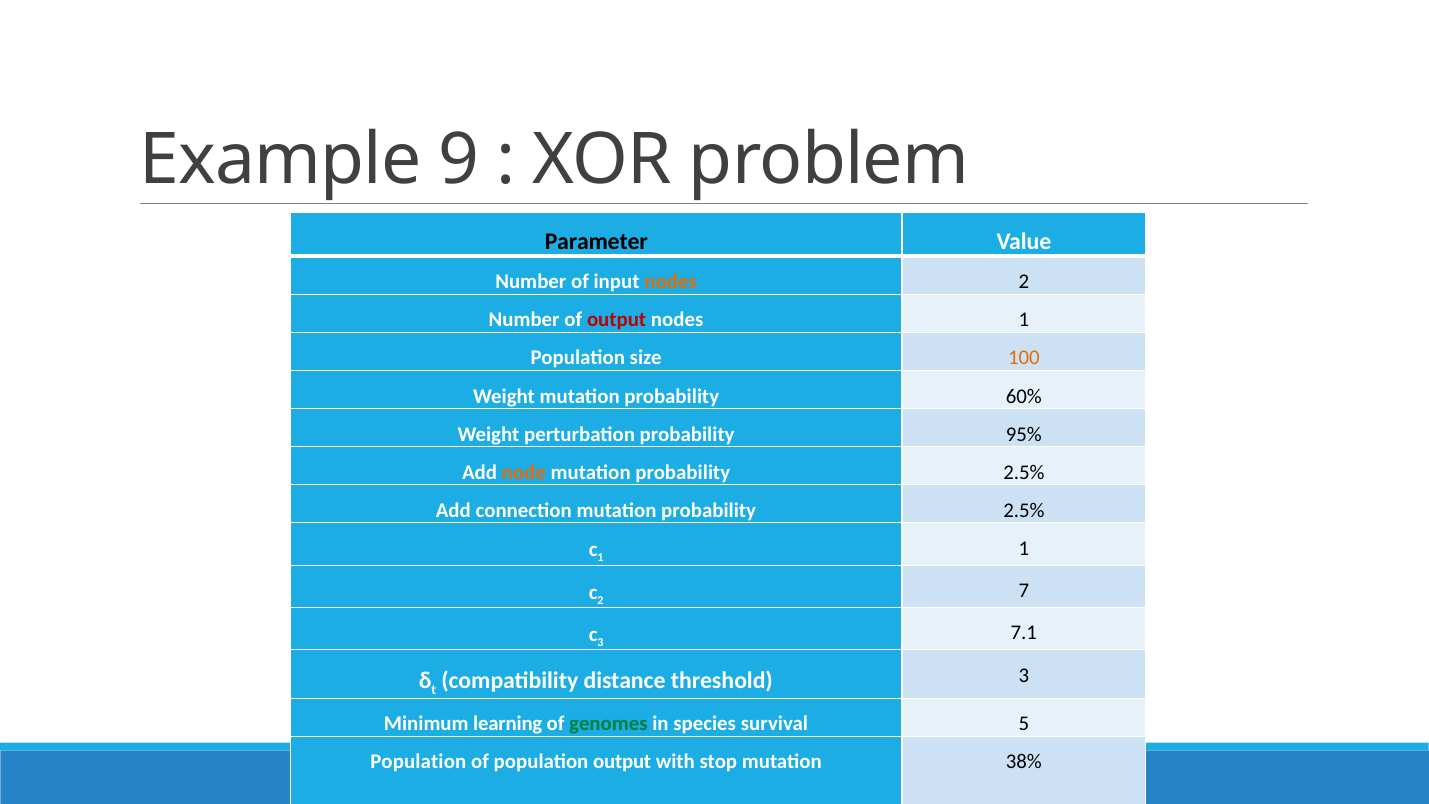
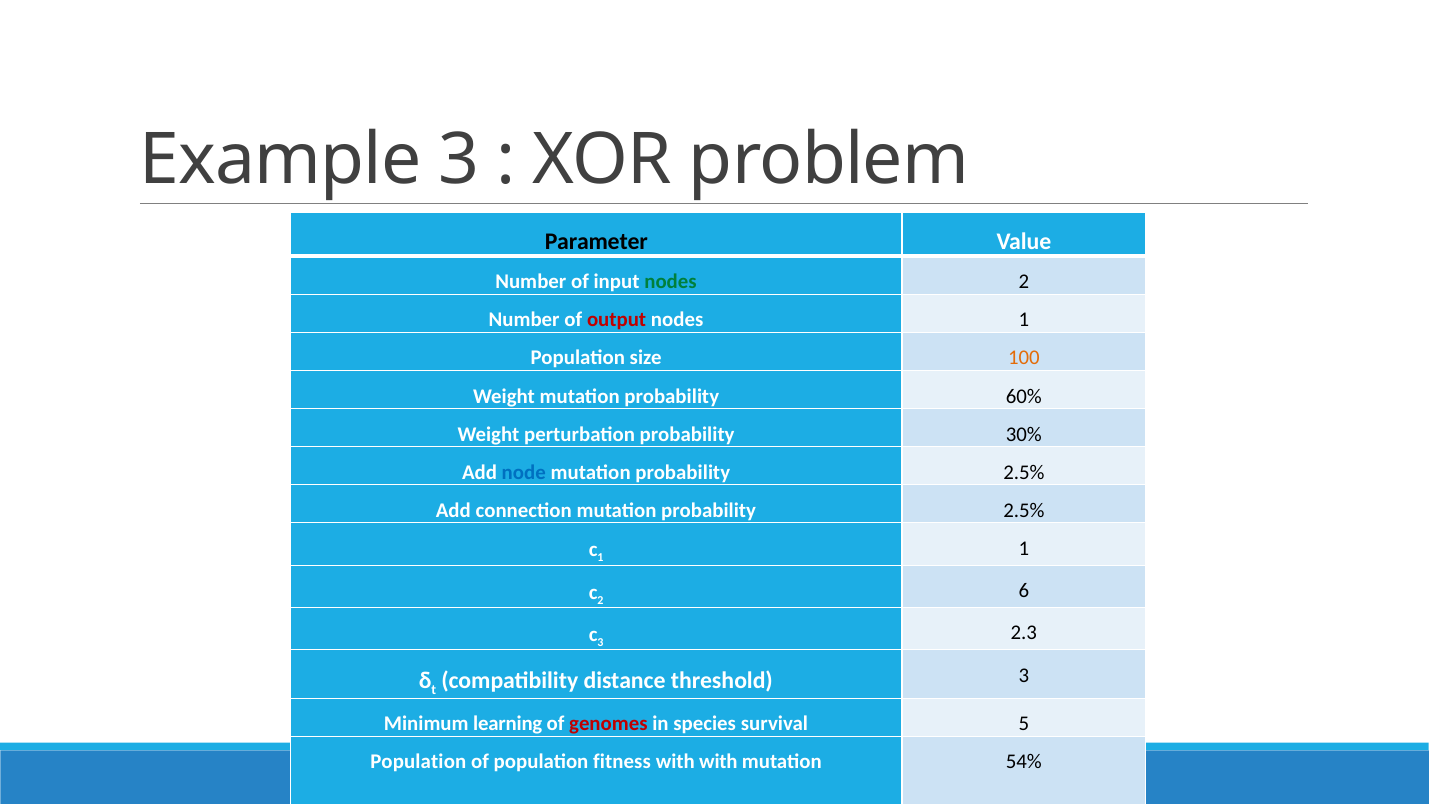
Example 9: 9 -> 3 (459, 160)
nodes colour: orange -> green (671, 282)
95%: 95% -> 30% (1024, 434)
node colour: orange -> blue (524, 472)
7: 7 -> 6 (1024, 591)
7.1: 7.1 -> 2.3 (1024, 633)
genomes colour: green -> red (608, 724)
population output: output -> fitness (622, 762)
with stop: stop -> with (718, 762)
38%: 38% -> 54% (1024, 762)
